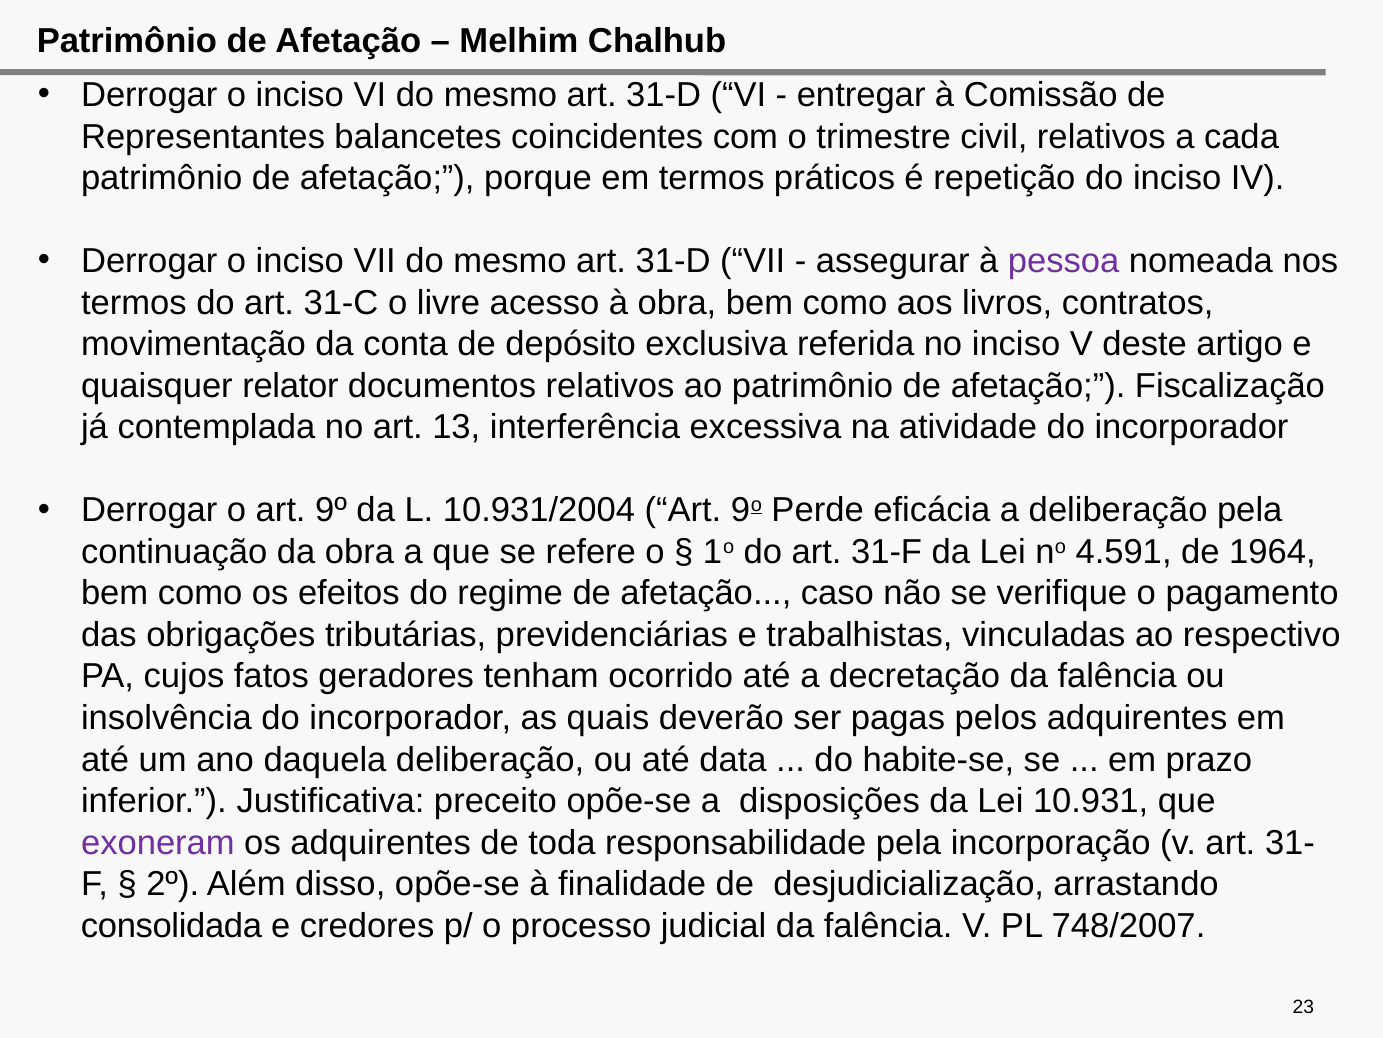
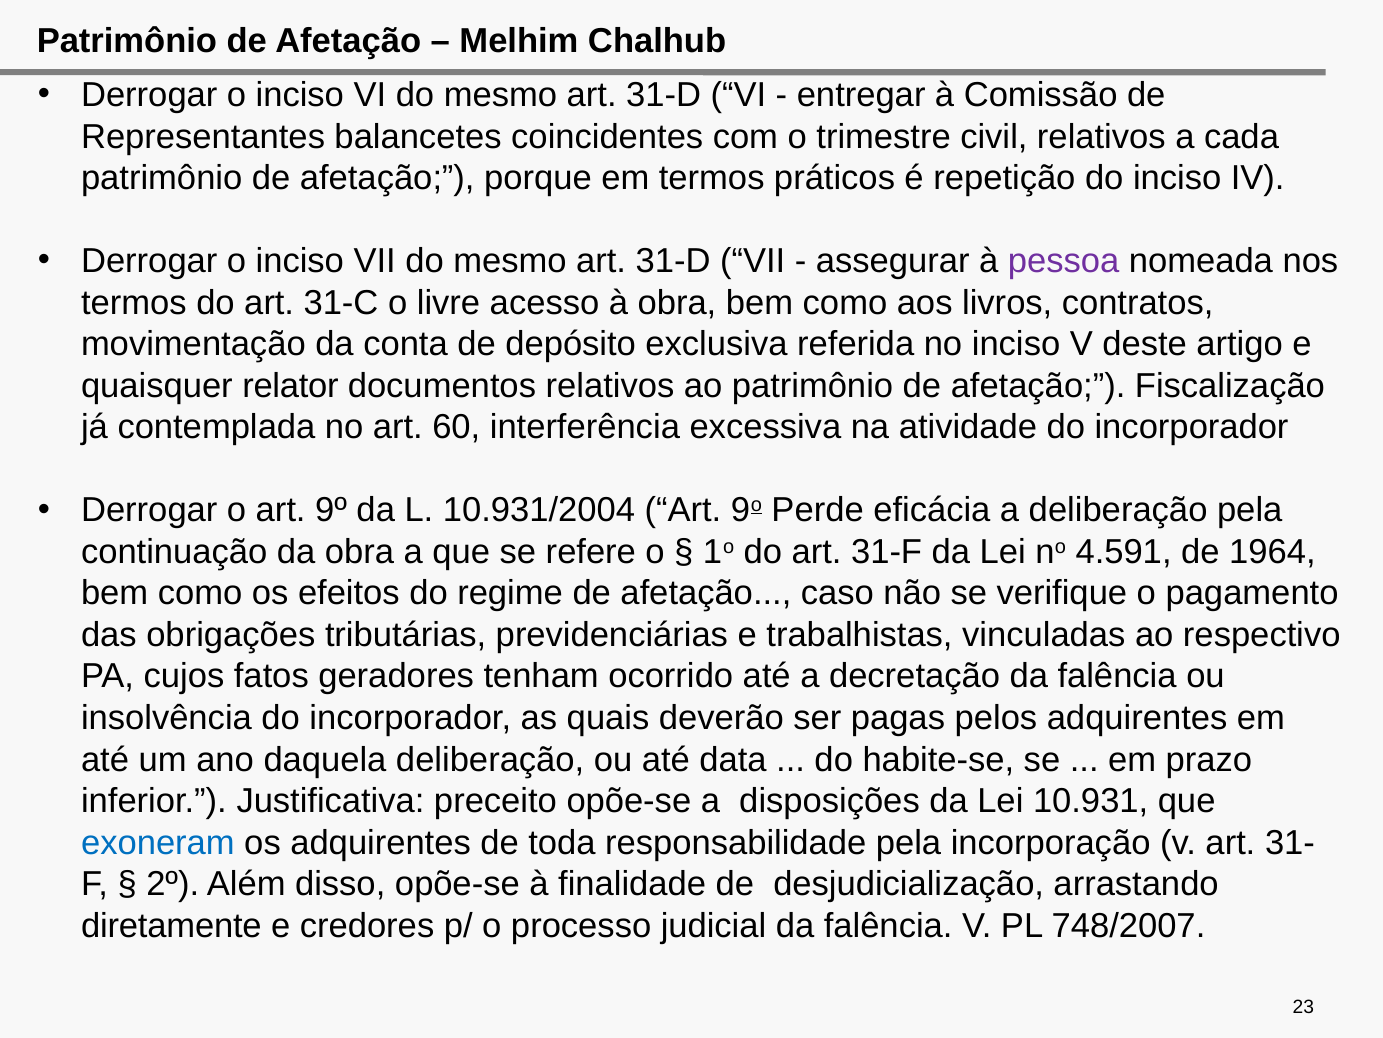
13: 13 -> 60 (456, 427)
exoneram colour: purple -> blue (158, 842)
consolidada: consolidada -> diretamente (171, 925)
